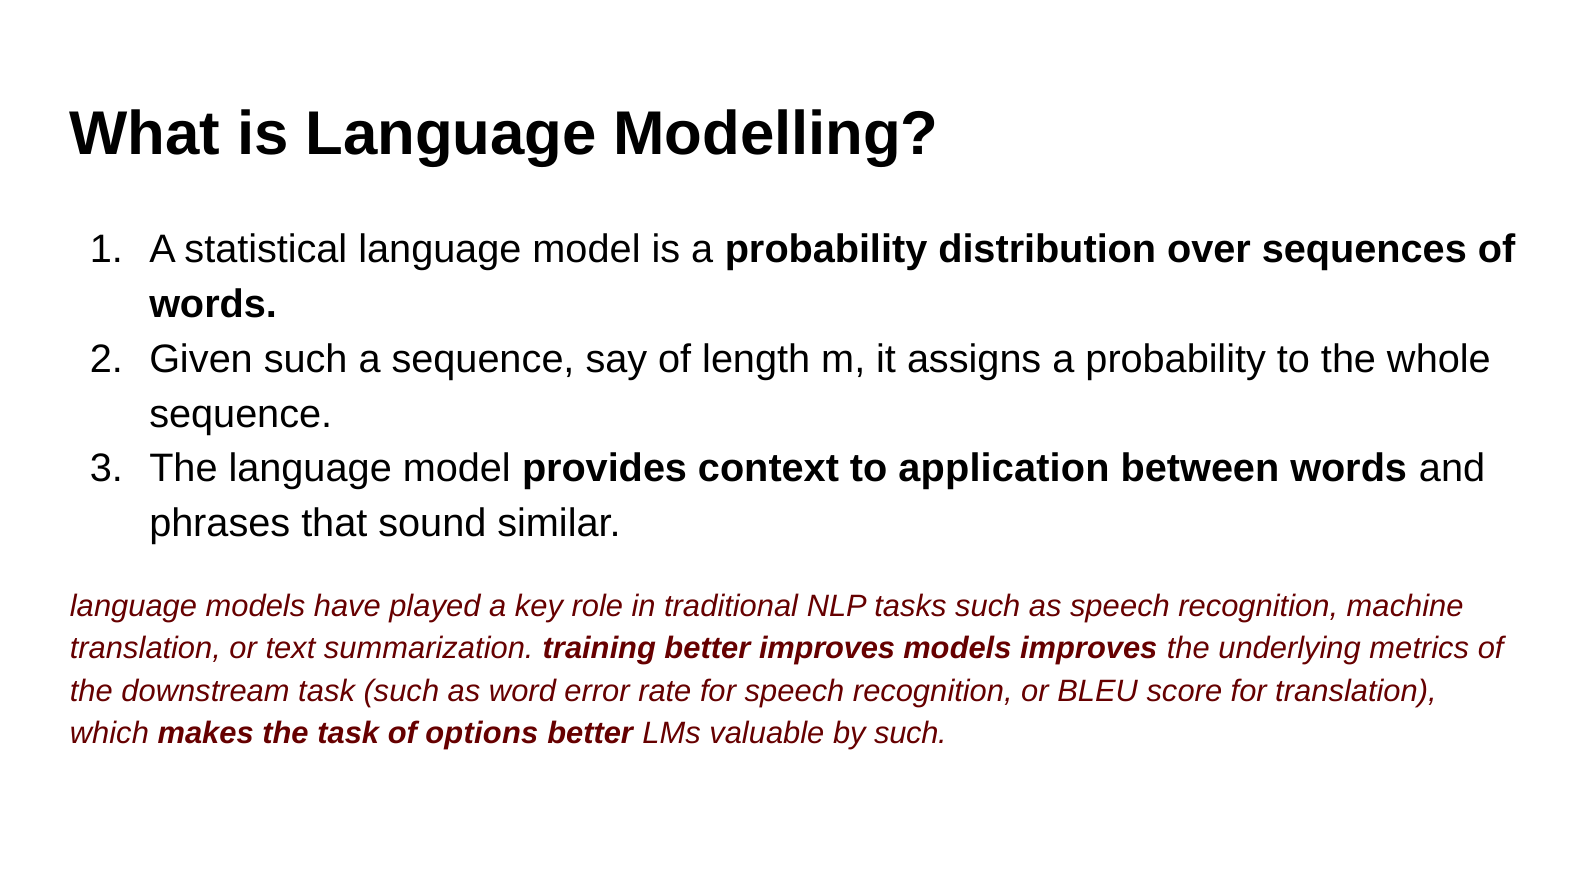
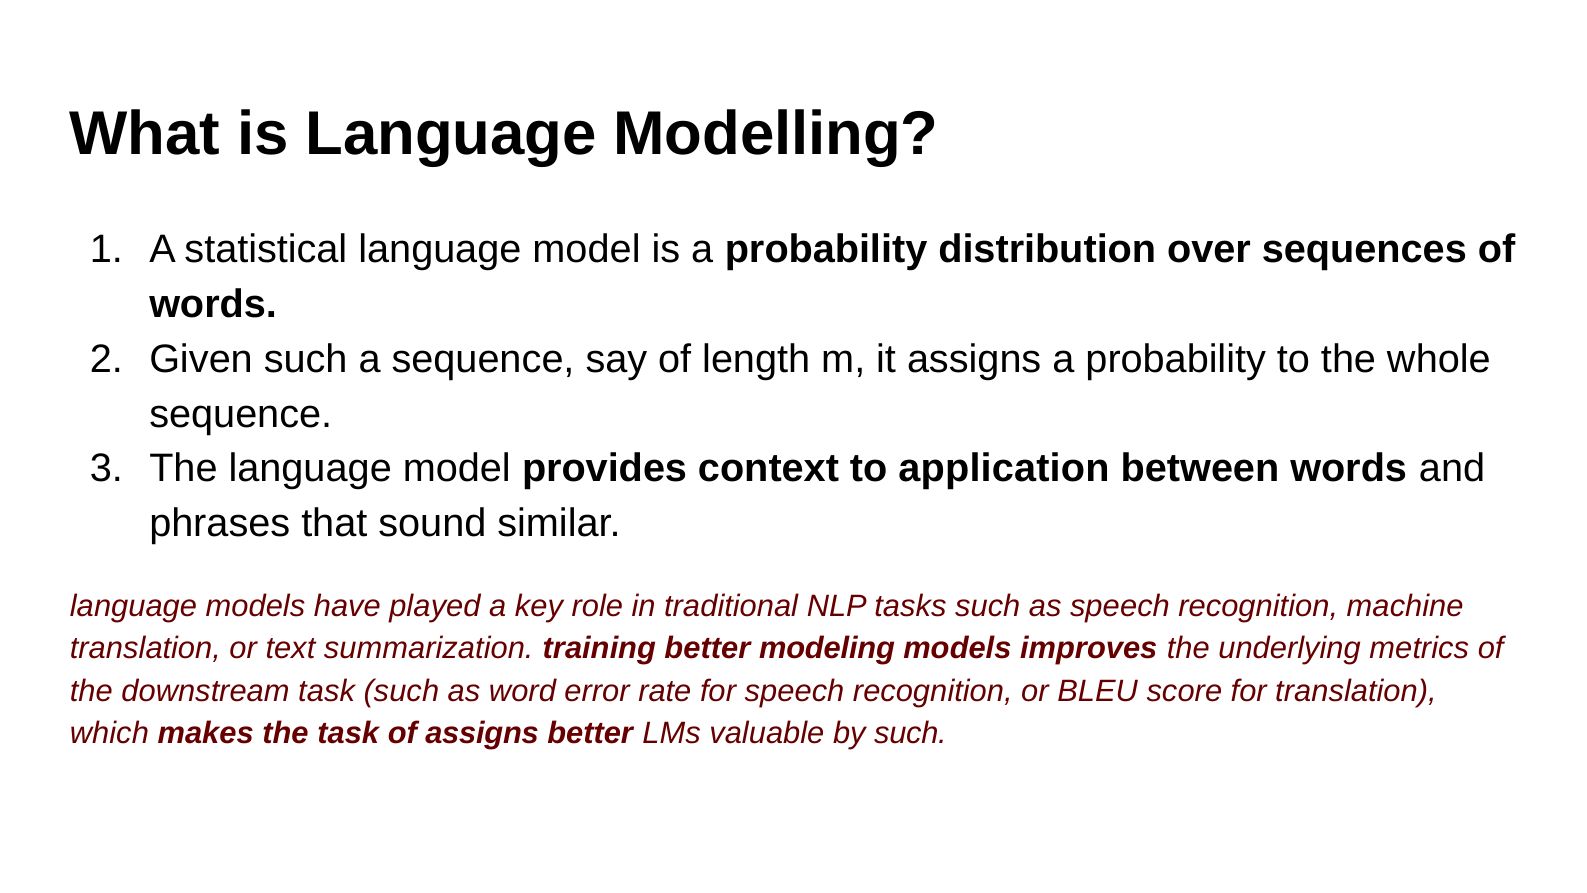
better improves: improves -> modeling (827, 648)
of options: options -> assigns (482, 733)
